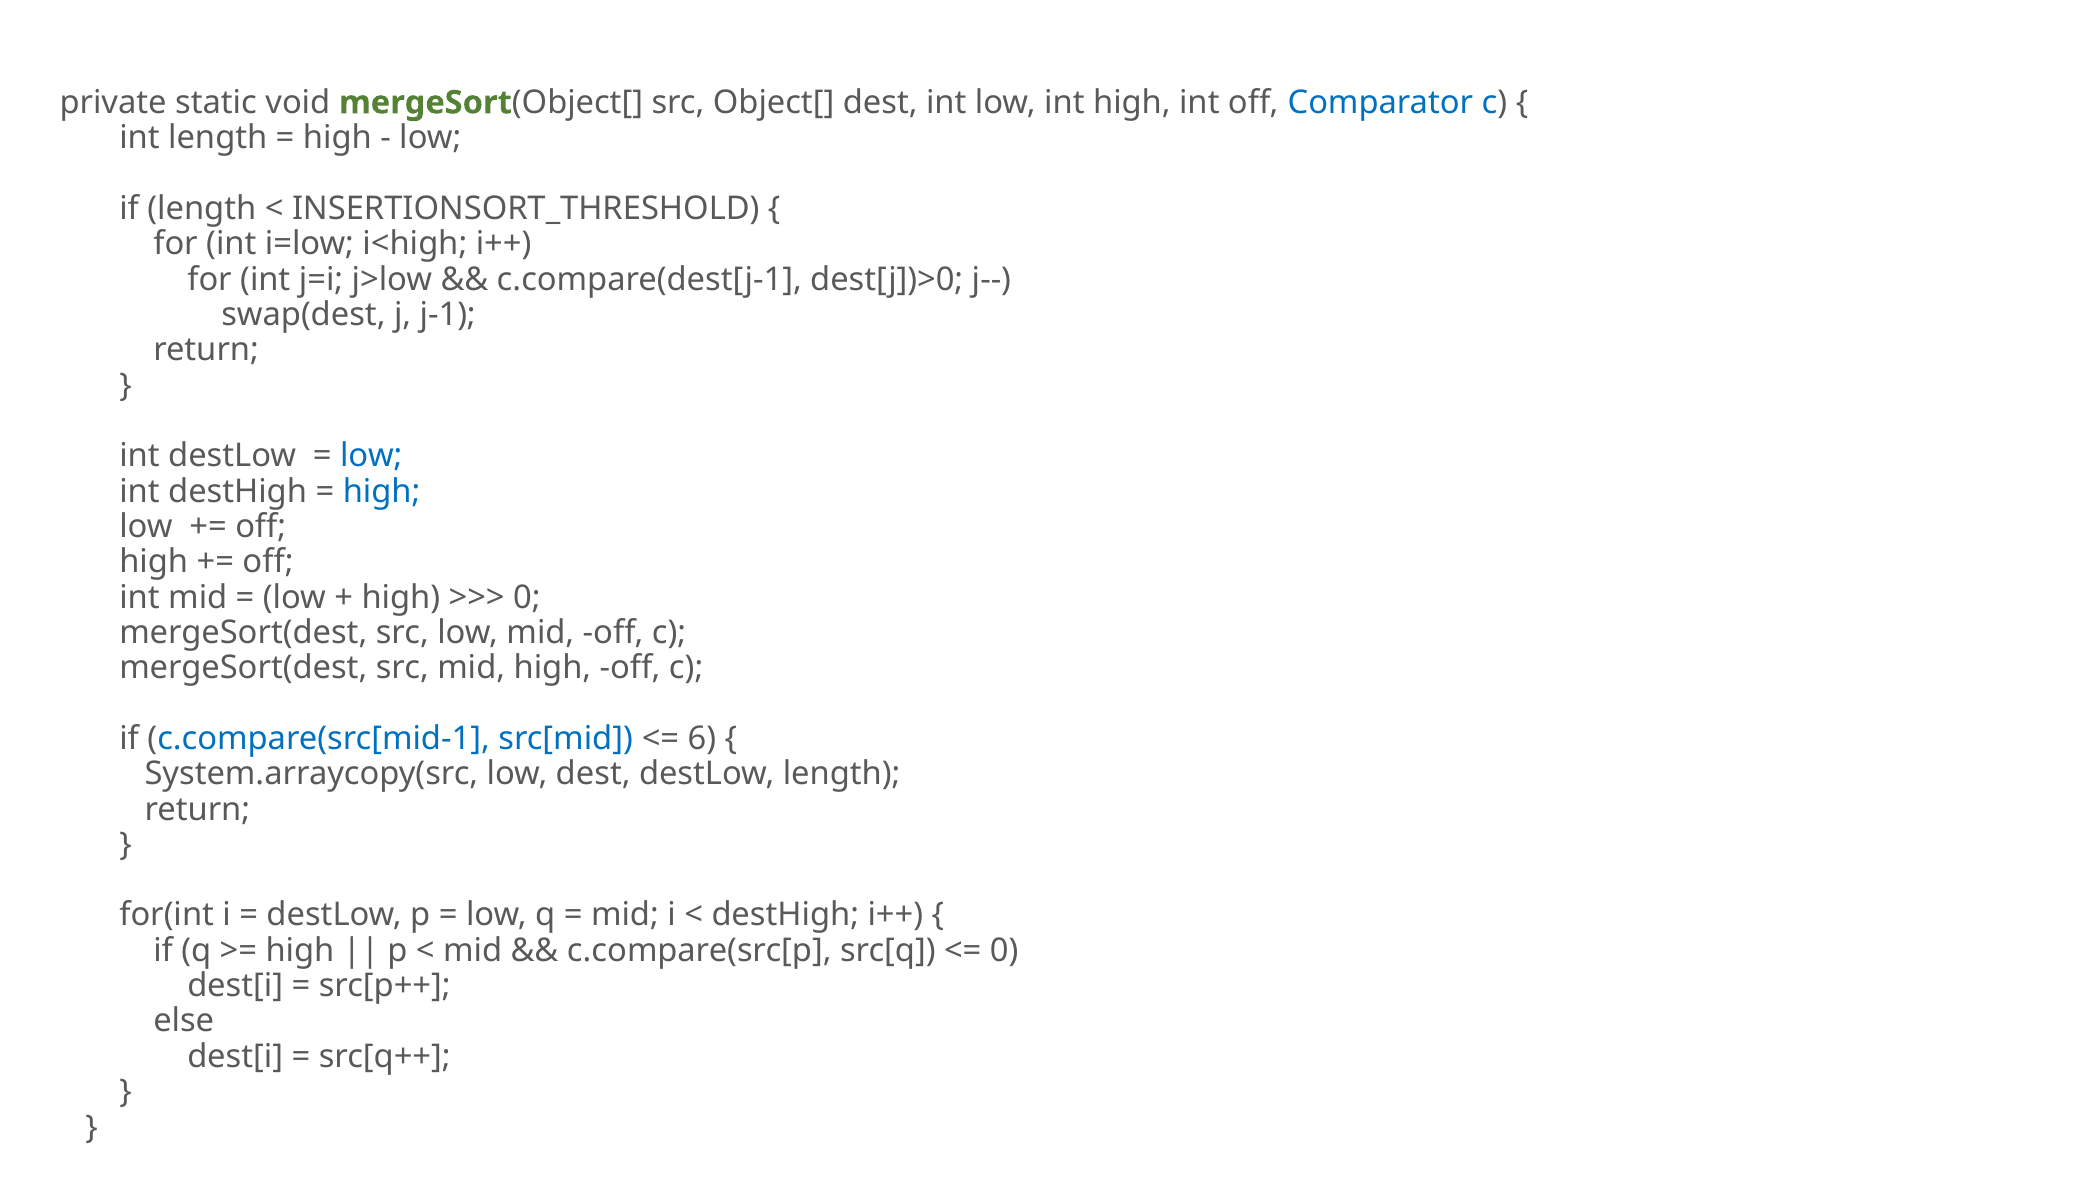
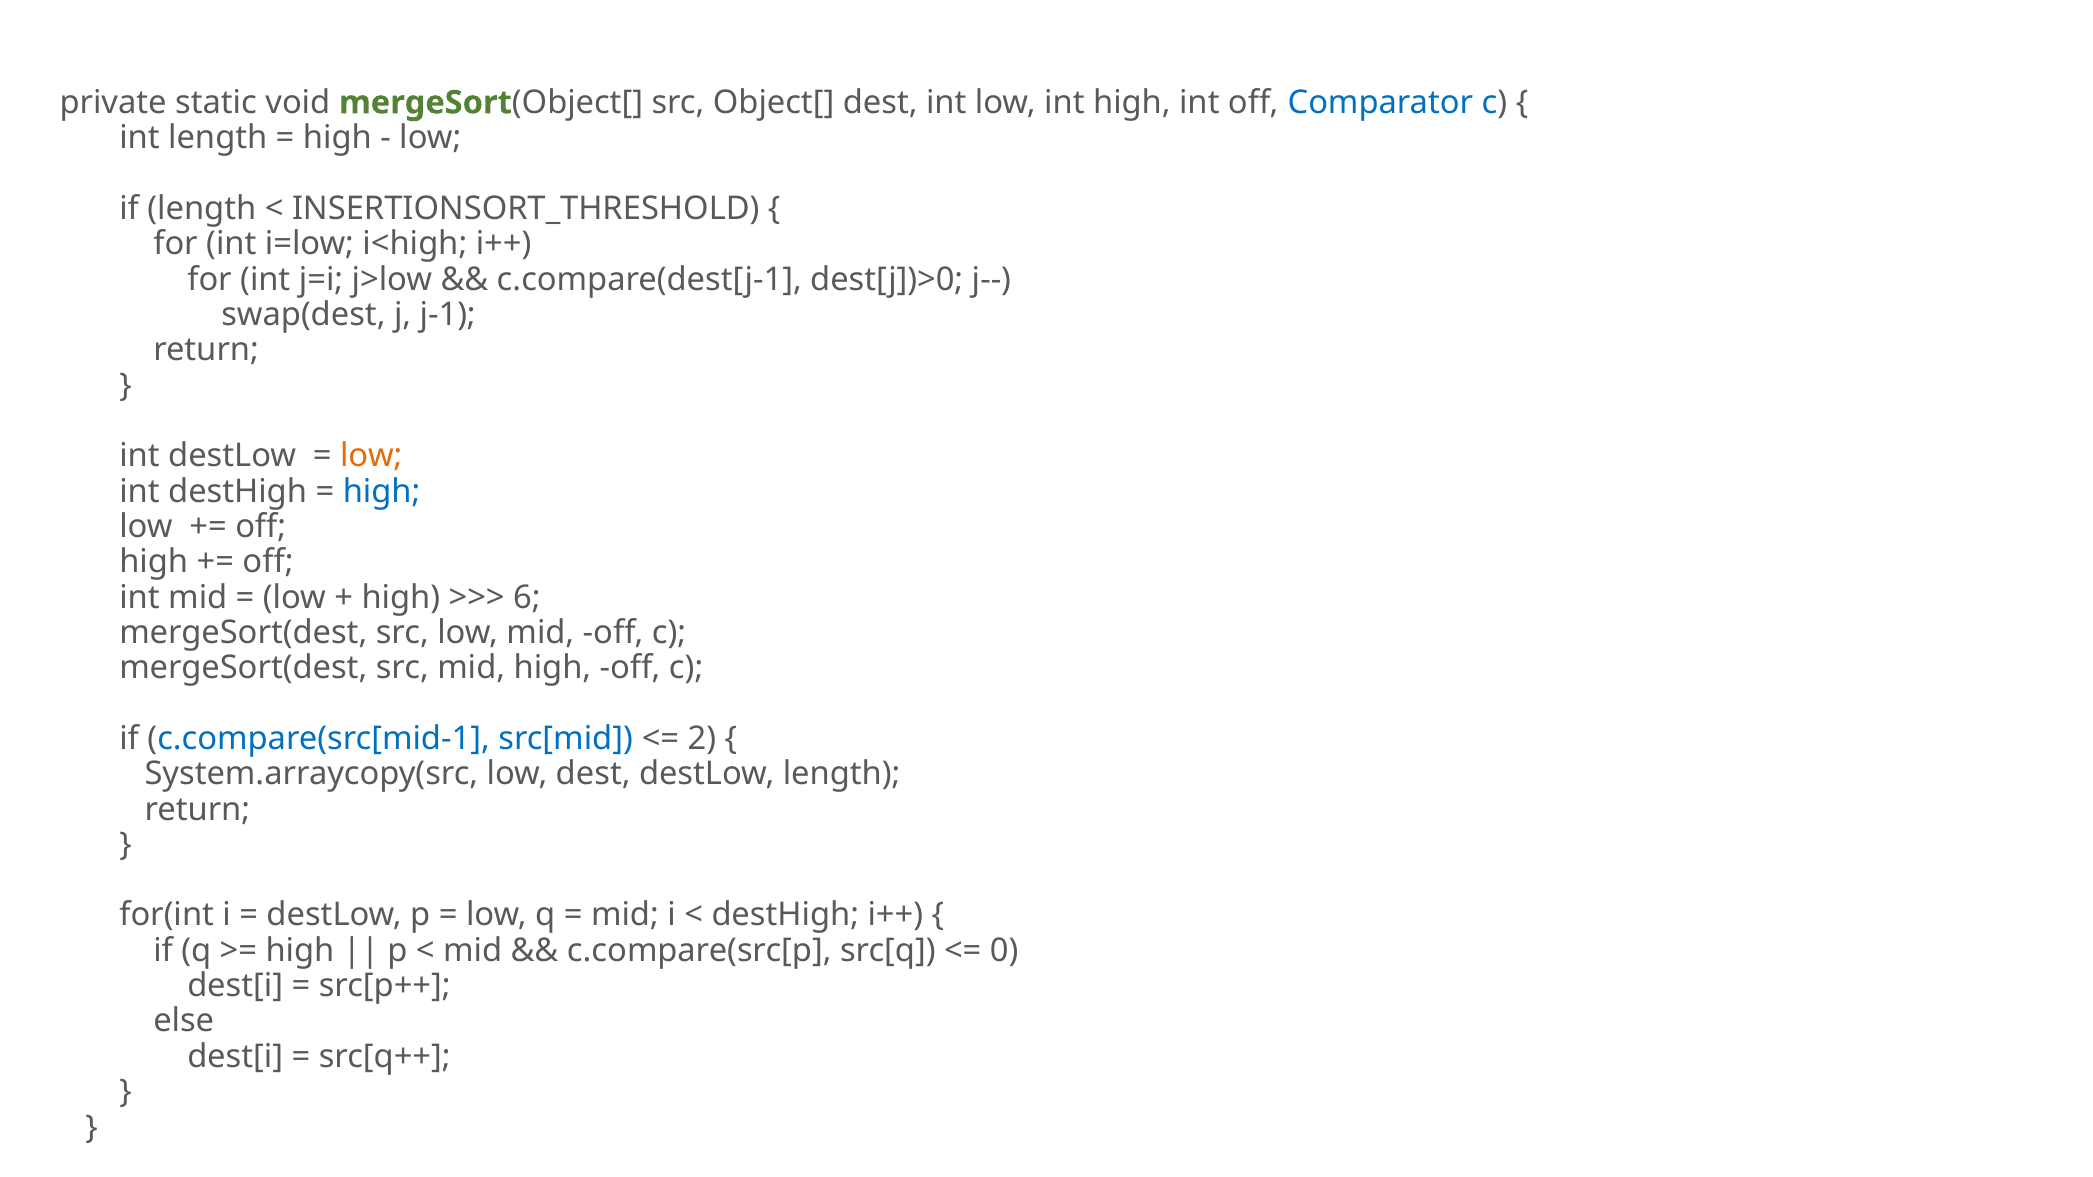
low colour: blue -> orange (371, 456)
0: 0 -> 6 (527, 597)
6: 6 -> 2 (702, 739)
